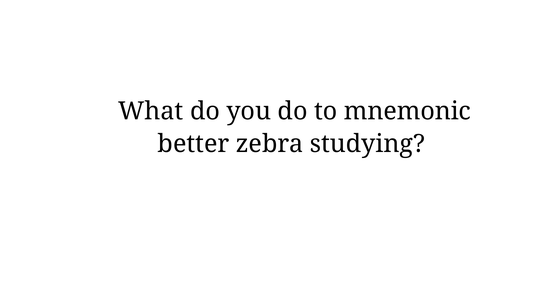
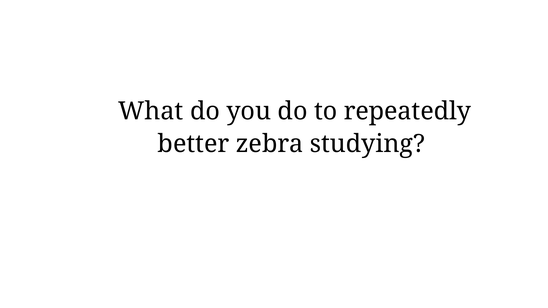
mnemonic: mnemonic -> repeatedly (407, 111)
